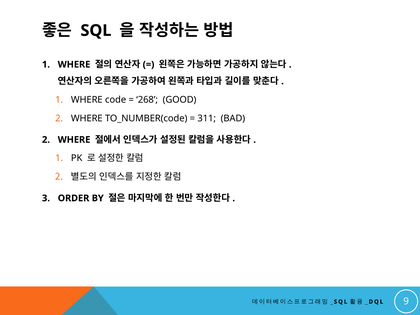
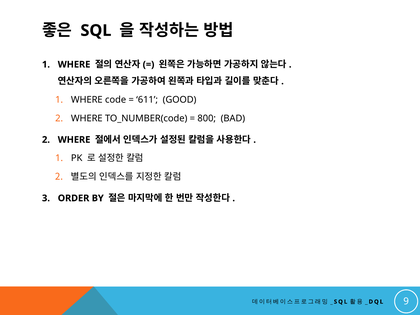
268: 268 -> 611 (147, 100)
311: 311 -> 800 (207, 118)
